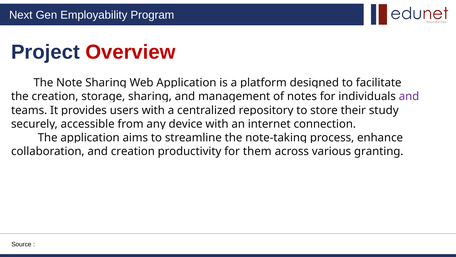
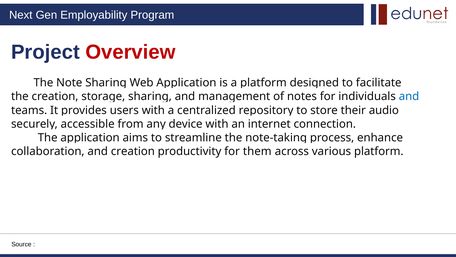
and colour: purple -> blue (409, 96)
study: study -> audio (384, 110)
various granting: granting -> platform (379, 151)
